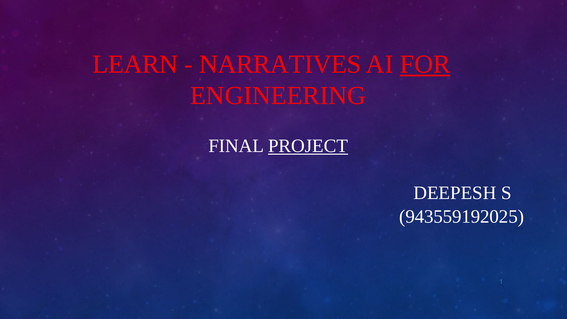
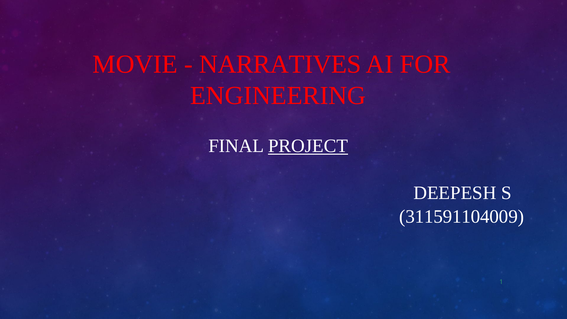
LEARN: LEARN -> MOVIE (135, 64)
FOR underline: present -> none (425, 64)
943559192025: 943559192025 -> 311591104009 (462, 216)
